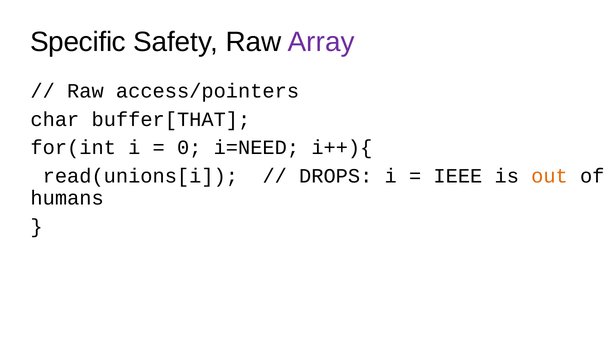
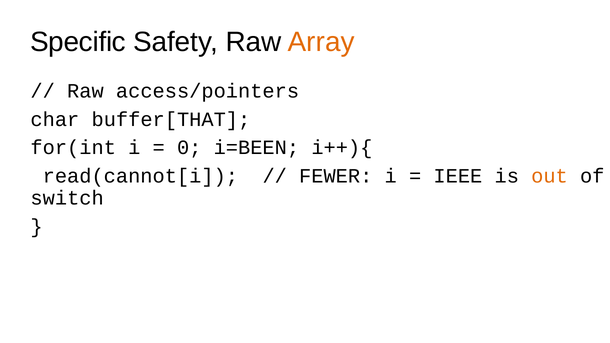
Array colour: purple -> orange (321, 42)
i=NEED: i=NEED -> i=BEEN (256, 148)
read(unions[i: read(unions[i -> read(cannot[i (140, 176)
DROPS: DROPS -> FEWER (336, 176)
humans: humans -> switch (67, 198)
